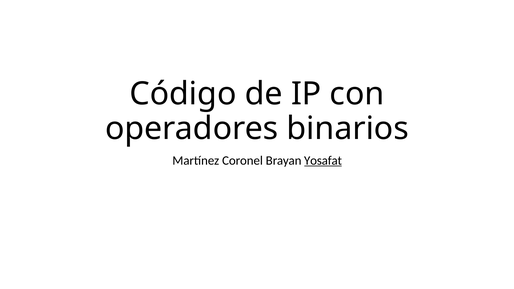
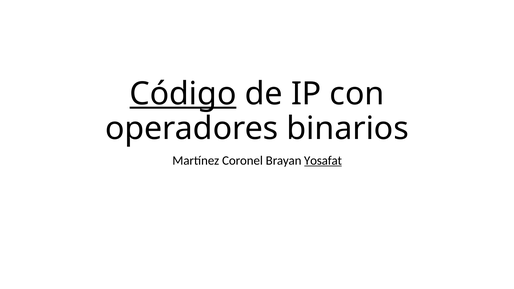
Código underline: none -> present (183, 94)
